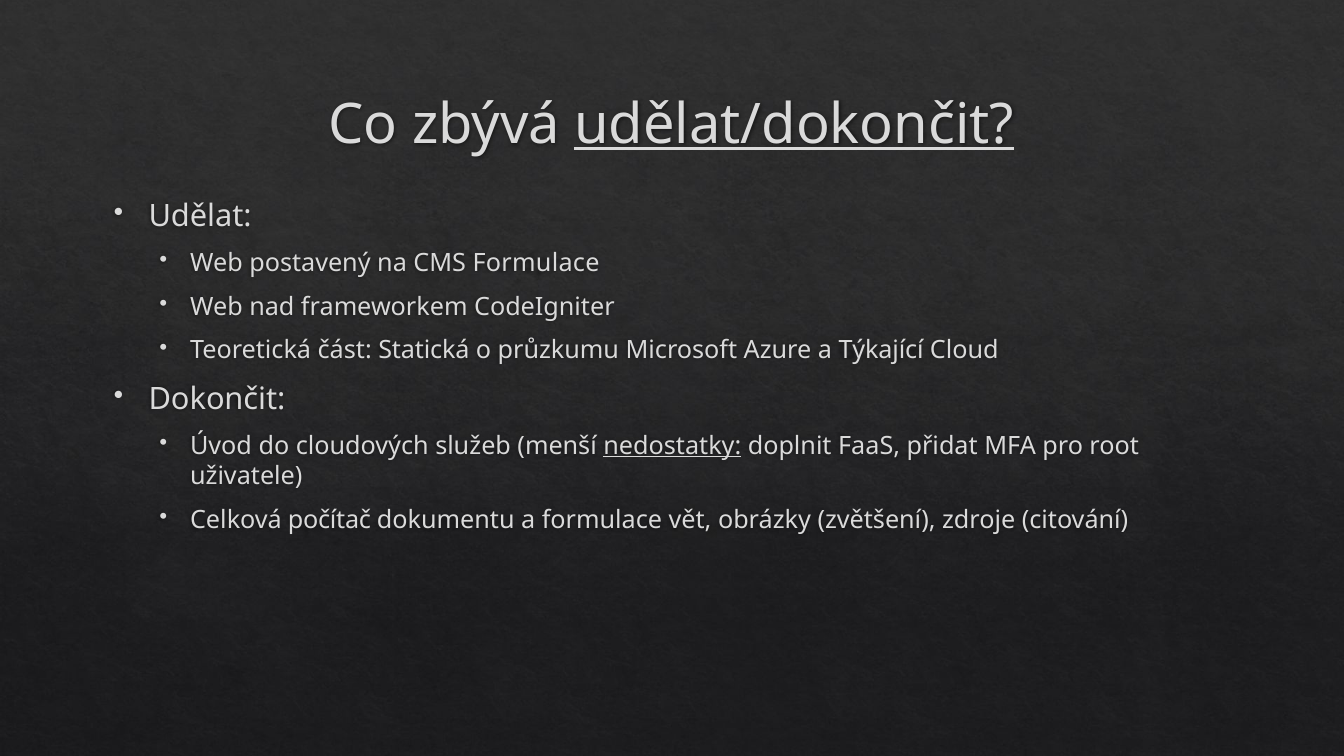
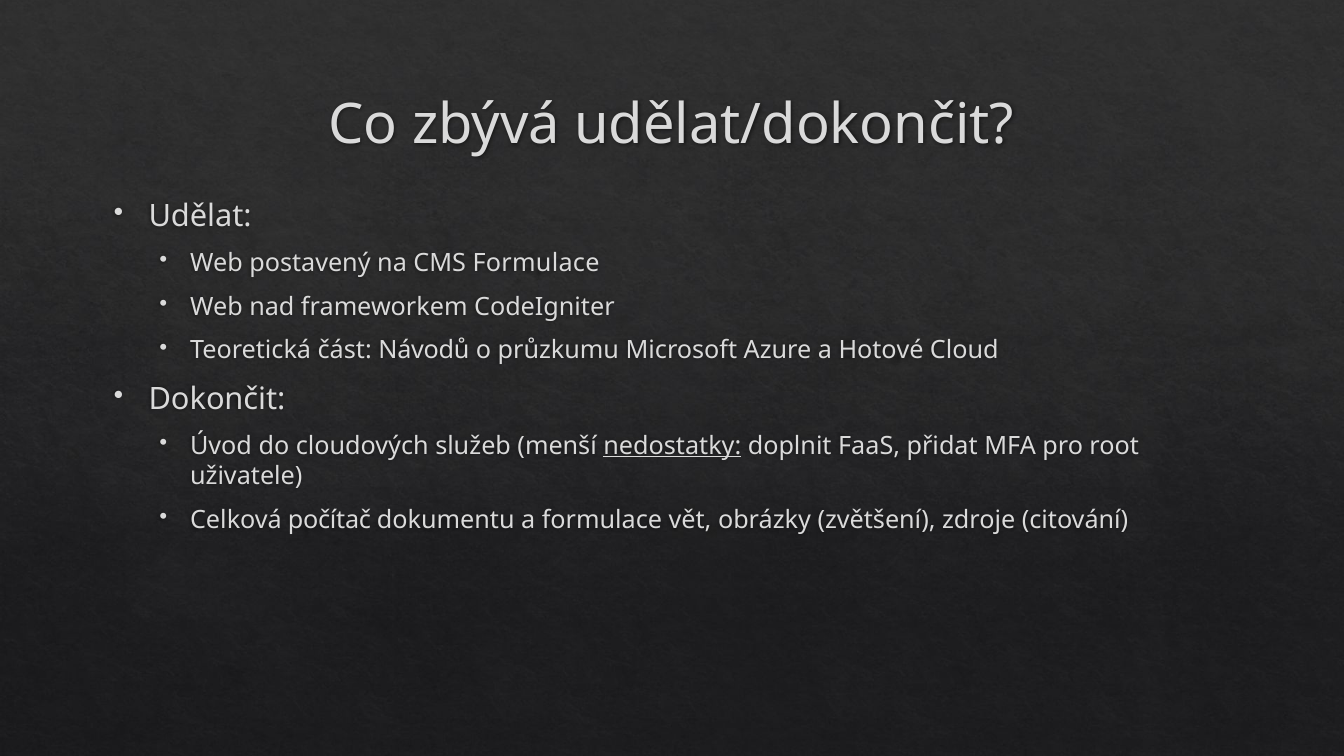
udělat/dokončit underline: present -> none (794, 125)
Statická: Statická -> Návodů (424, 351)
Týkající: Týkající -> Hotové (881, 351)
